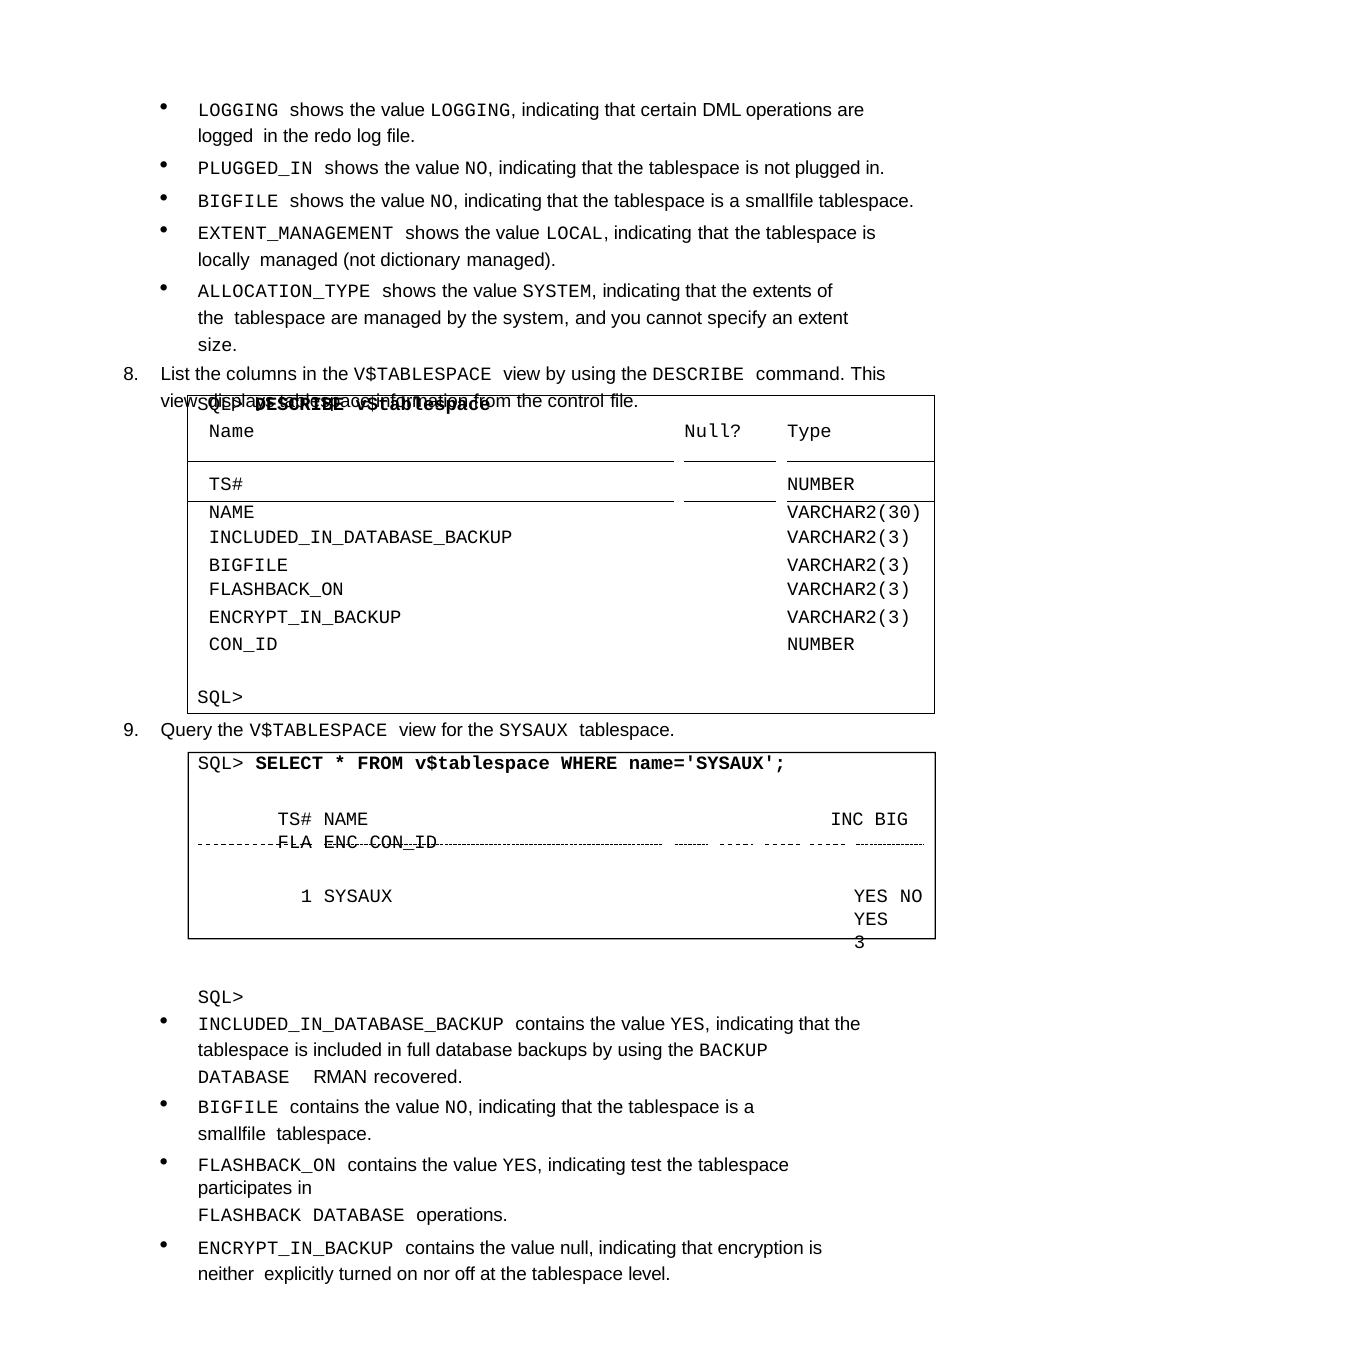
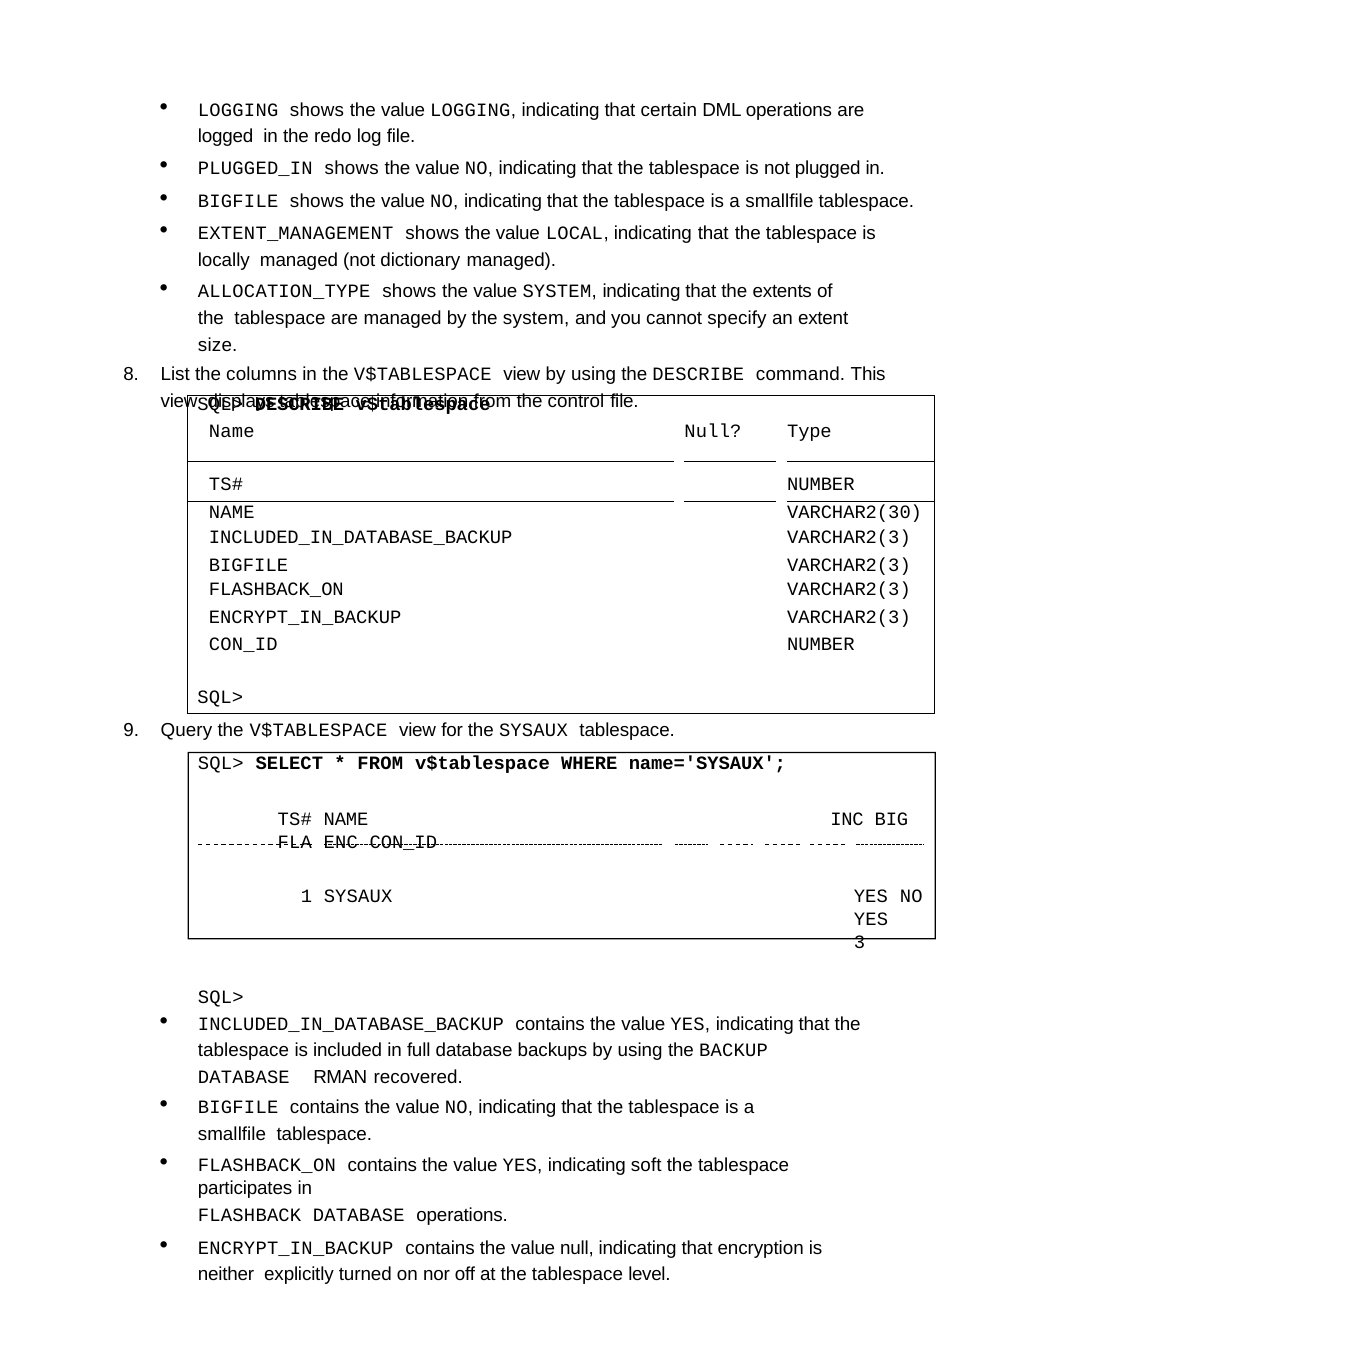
test: test -> soft (646, 1165)
